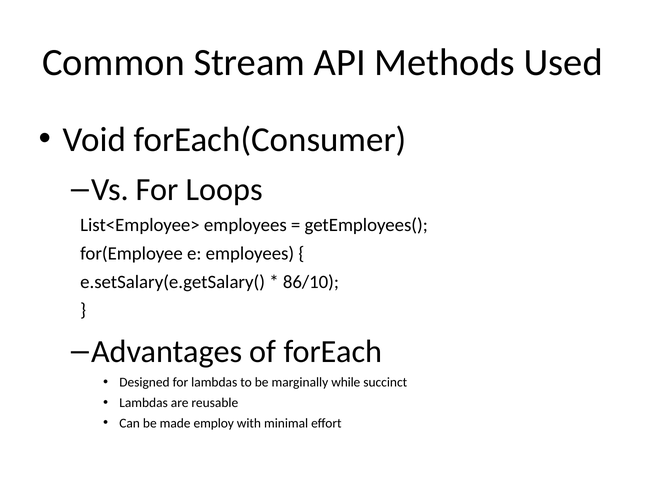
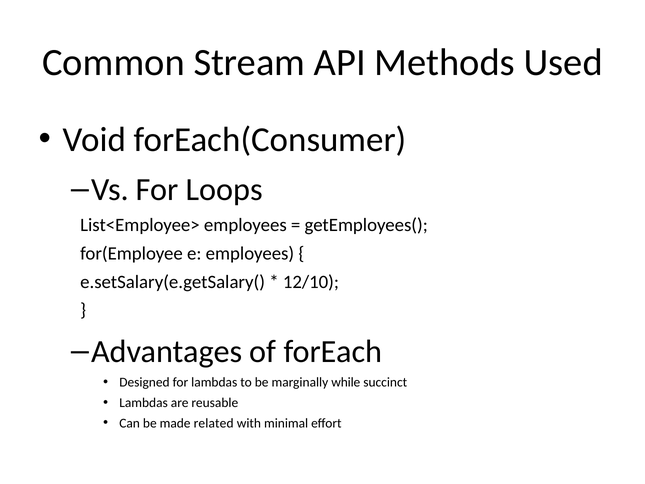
86/10: 86/10 -> 12/10 (311, 282)
employ: employ -> related (214, 423)
